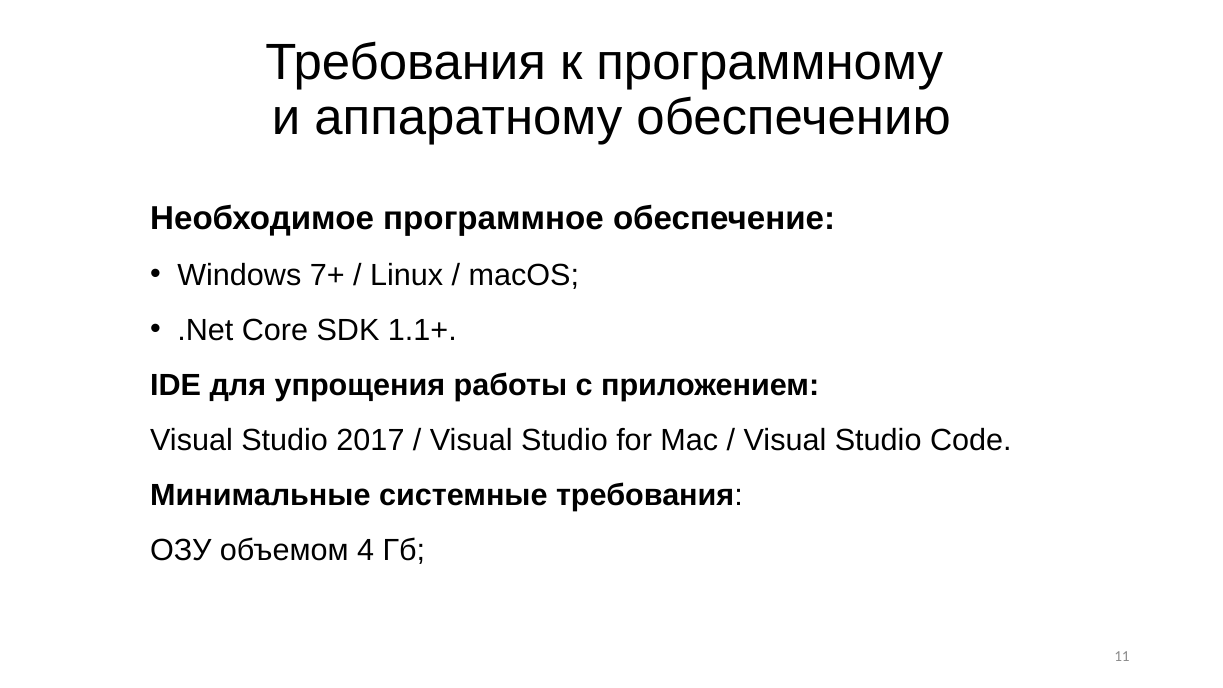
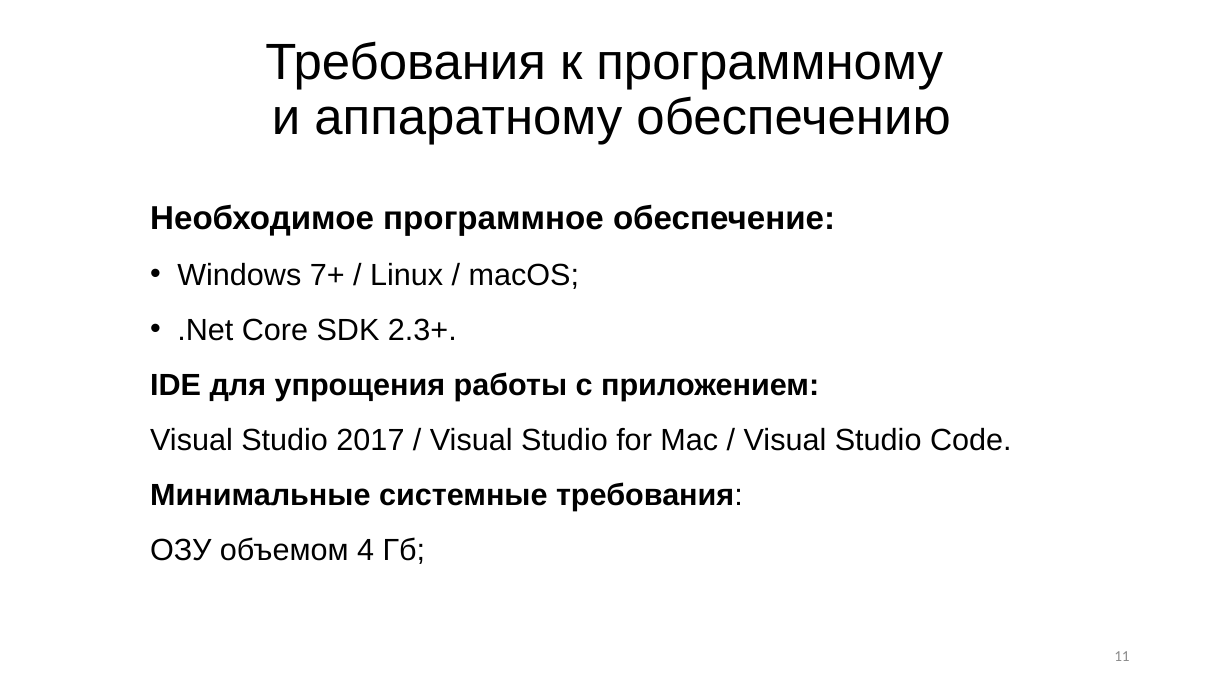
1.1+: 1.1+ -> 2.3+ (422, 330)
